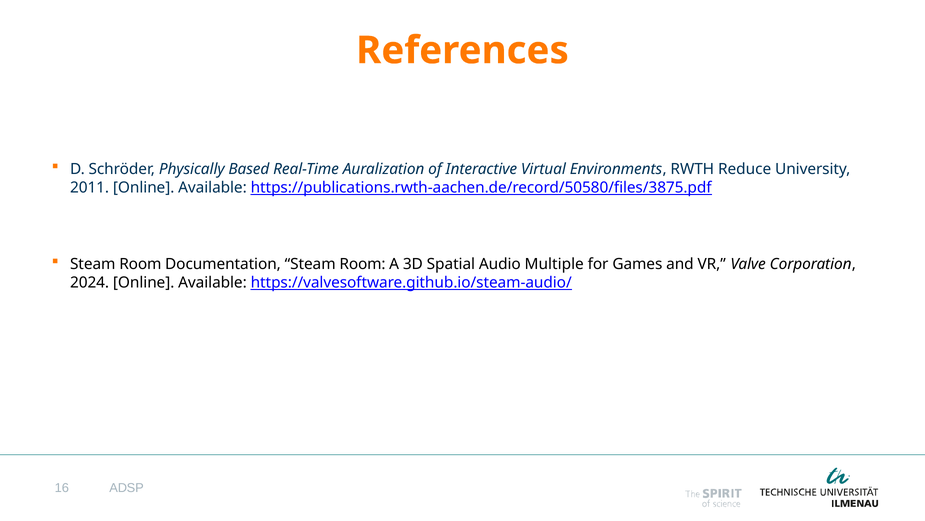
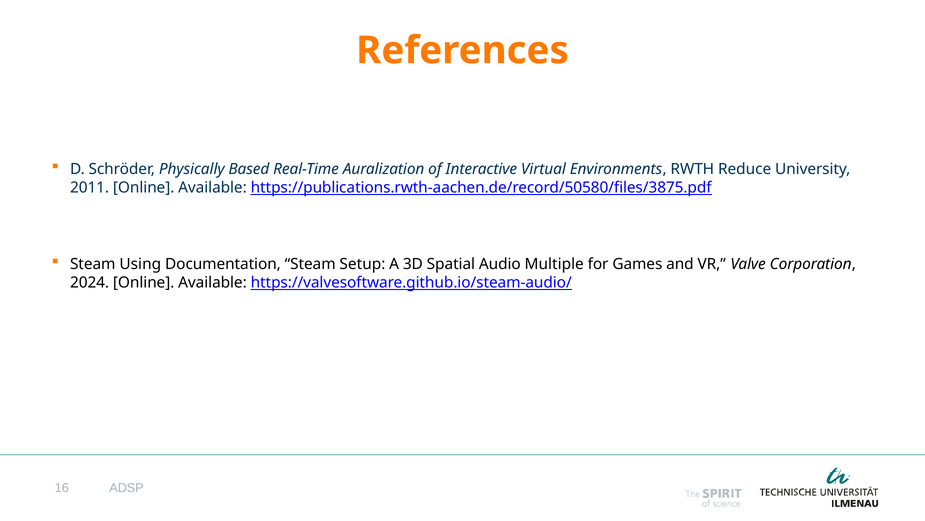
Room: Room -> Using (140, 264)
Documentation Steam Room: Room -> Setup (362, 264)
